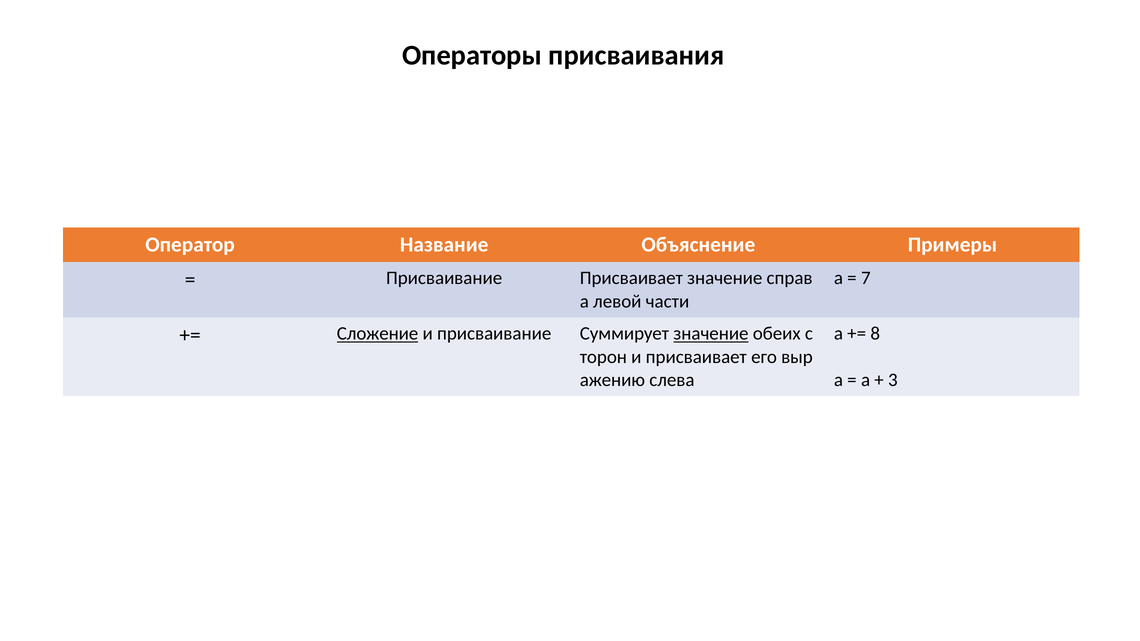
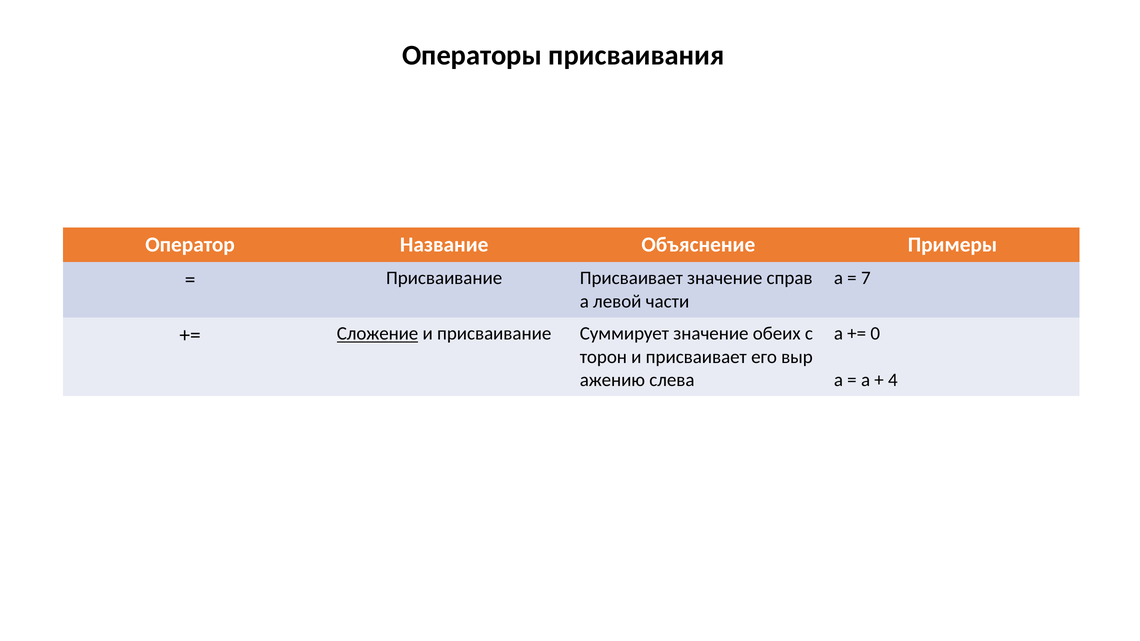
8: 8 -> 0 (875, 334)
значение underline: present -> none (711, 334)
3: 3 -> 4 (893, 380)
